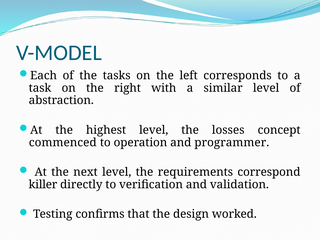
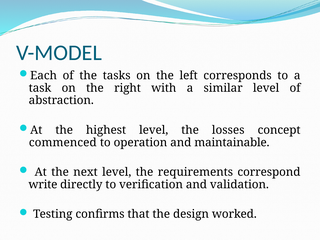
programmer: programmer -> maintainable (232, 142)
killer: killer -> write (43, 184)
